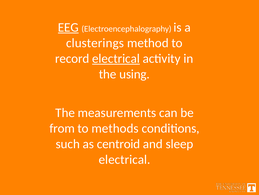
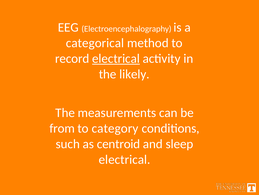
EEG underline: present -> none (68, 27)
clusterings: clusterings -> categorical (95, 43)
using: using -> likely (134, 74)
methods: methods -> category (115, 128)
